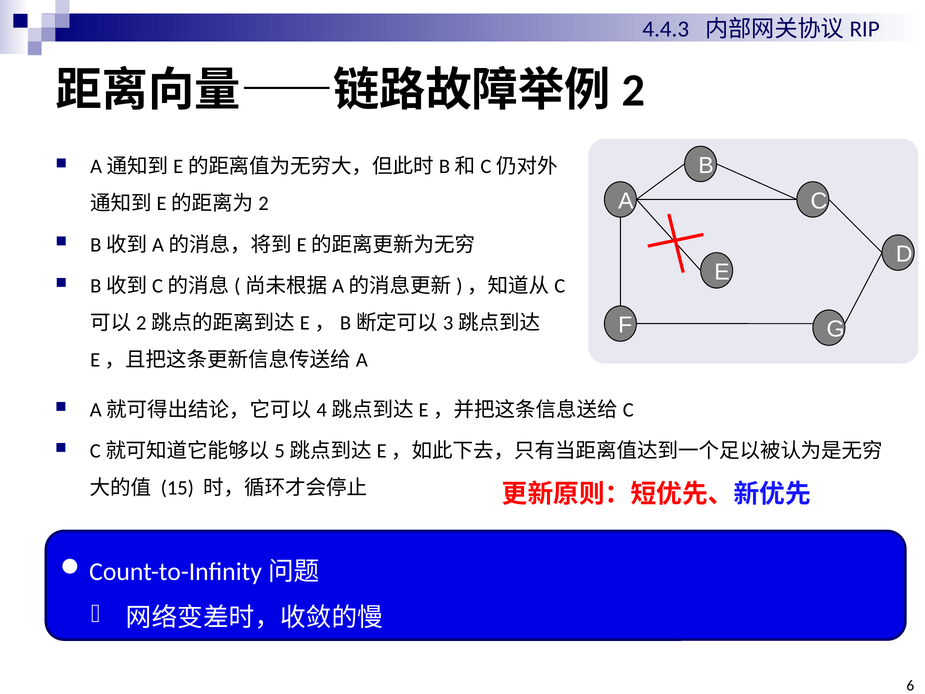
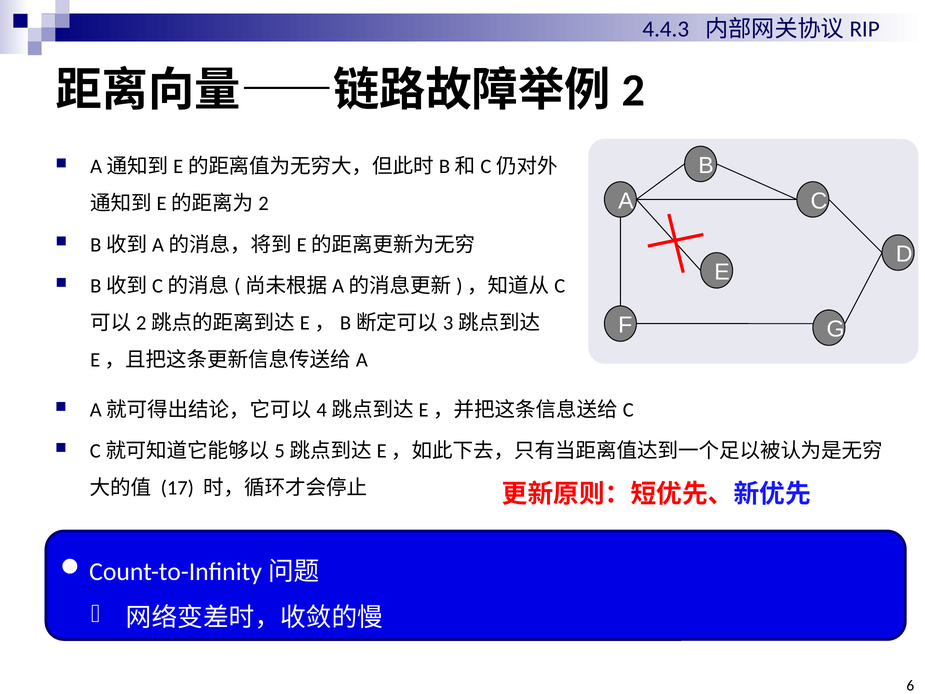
15: 15 -> 17 (177, 488)
